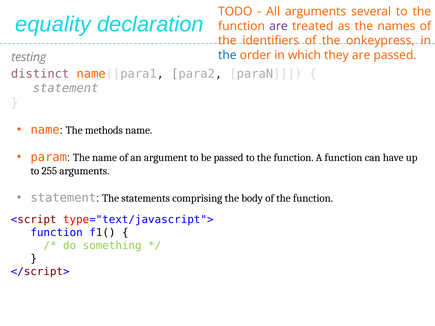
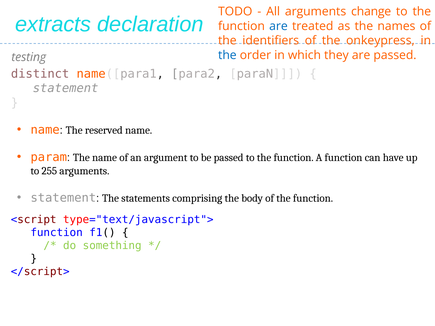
several: several -> change (371, 12)
equality: equality -> extracts (53, 24)
are colour: purple -> blue (278, 26)
methods: methods -> reserved (104, 130)
